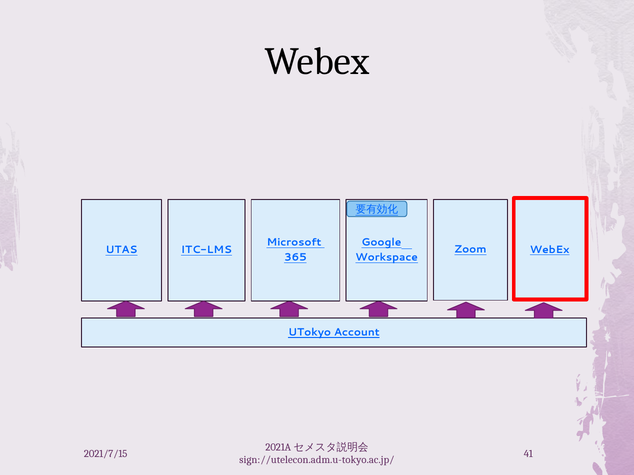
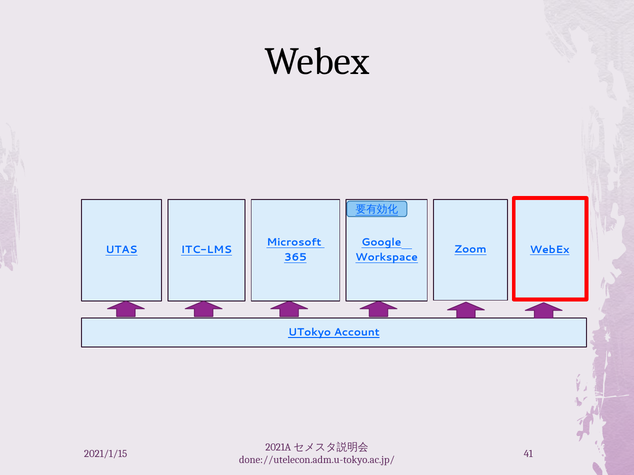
2021/7/15: 2021/7/15 -> 2021/1/15 (106, 454)
sign://utelecon.adm.u-tokyo.ac.jp/: sign://utelecon.adm.u-tokyo.ac.jp/ -> done://utelecon.adm.u-tokyo.ac.jp/ (317, 460)
